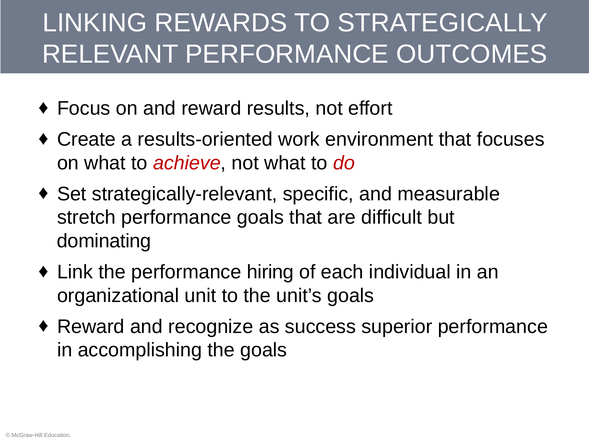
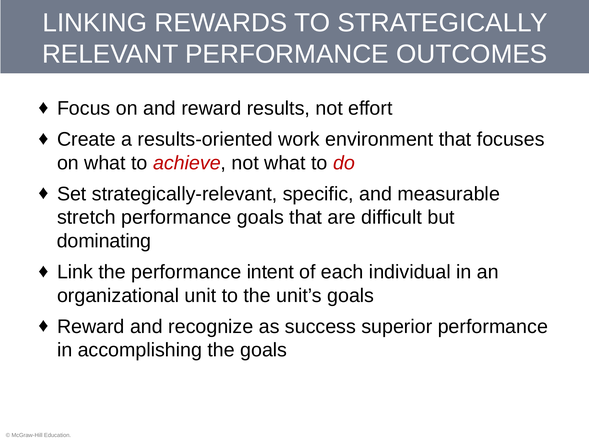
hiring: hiring -> intent (270, 272)
